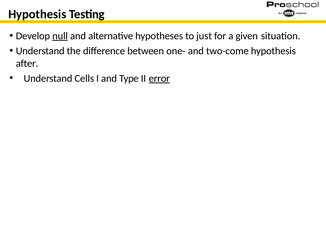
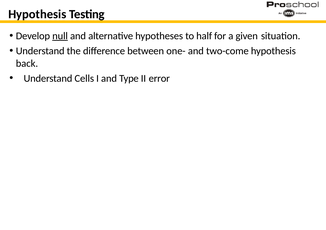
just: just -> half (204, 36)
after: after -> back (27, 63)
error underline: present -> none (159, 78)
